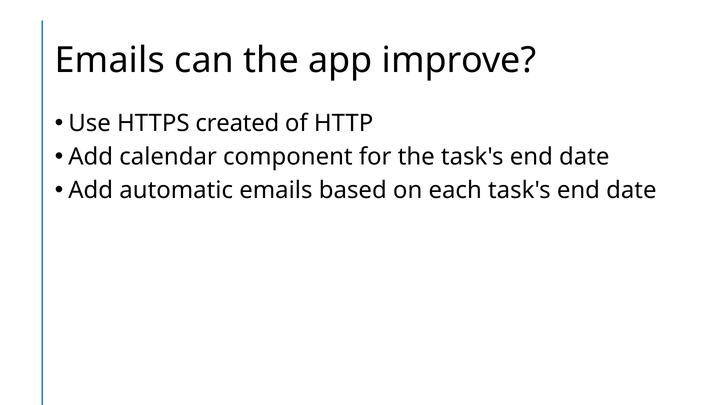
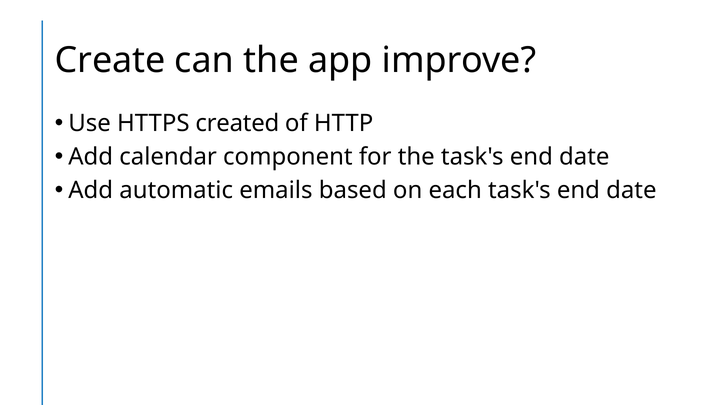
Emails: Emails -> Create (110, 60)
